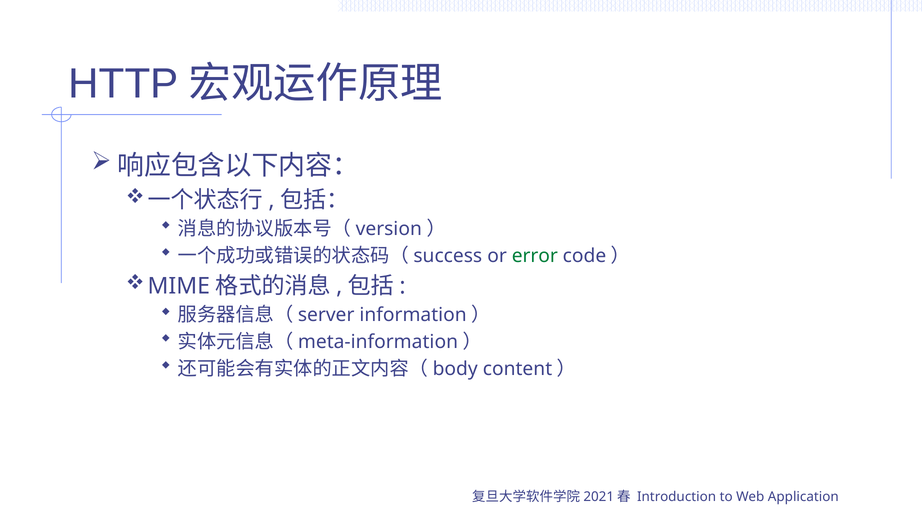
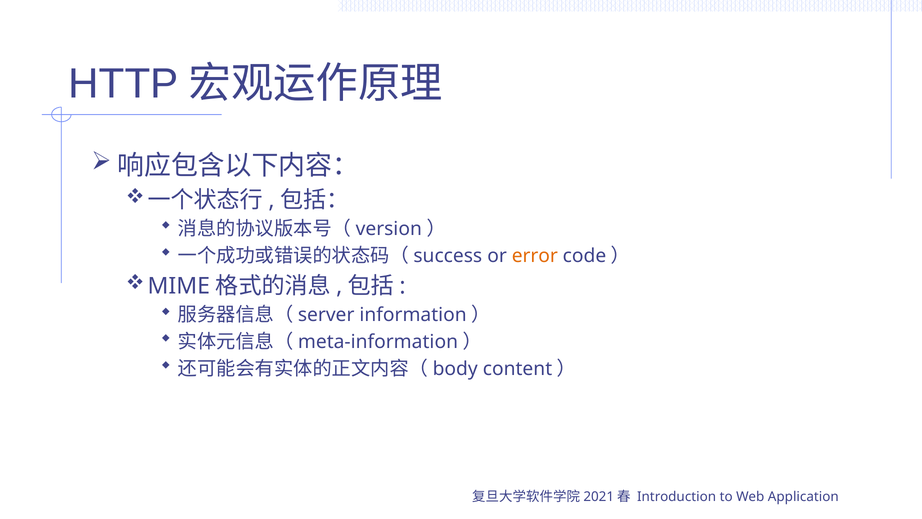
error colour: green -> orange (535, 256)
